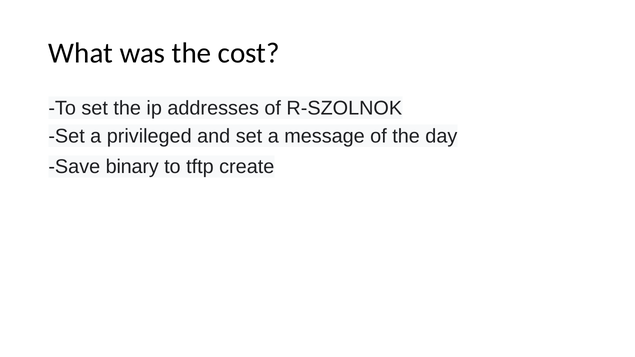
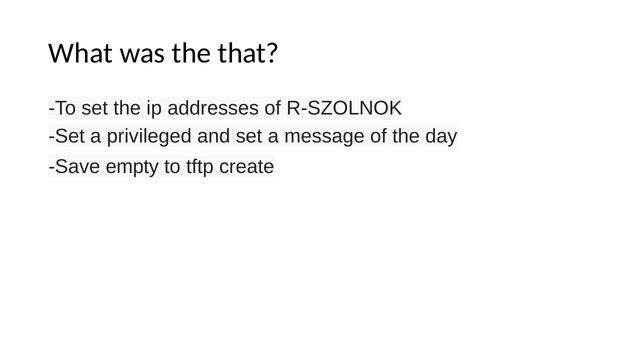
cost: cost -> that (249, 53)
binary: binary -> empty (132, 167)
